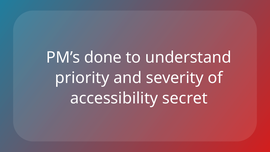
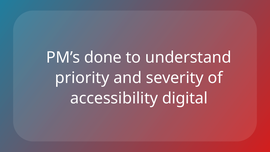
secret: secret -> digital (185, 98)
